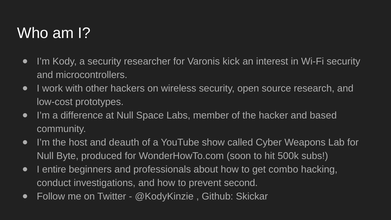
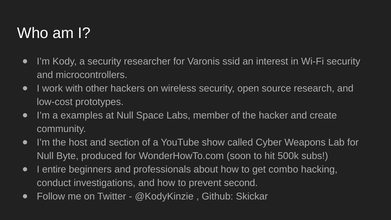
kick: kick -> ssid (231, 61)
difference: difference -> examples (82, 115)
based: based -> create (323, 115)
deauth: deauth -> section (124, 142)
